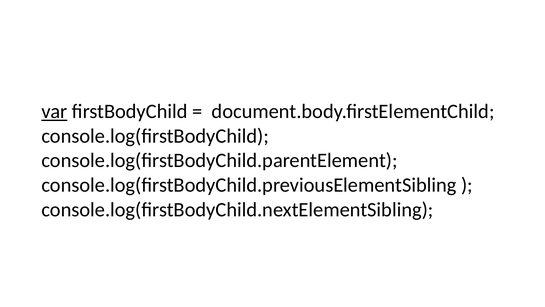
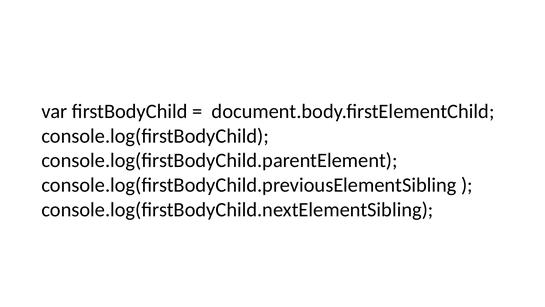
var underline: present -> none (54, 111)
